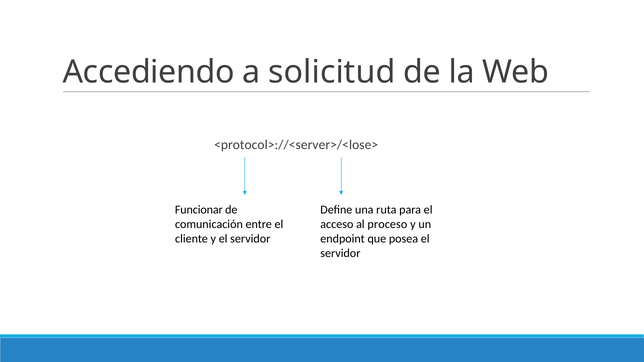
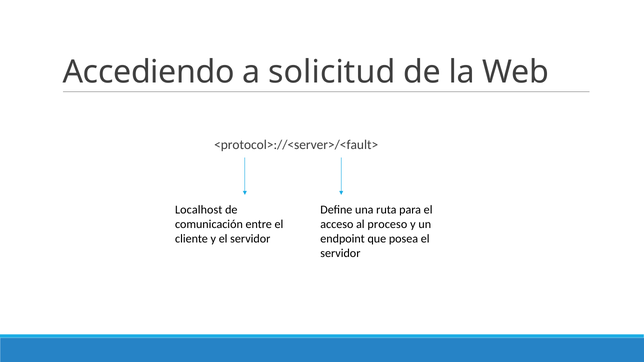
<protocol>://<server>/<lose>: <protocol>://<server>/<lose> -> <protocol>://<server>/<fault> (296, 145)
Funcionar: Funcionar -> Localhost (199, 210)
